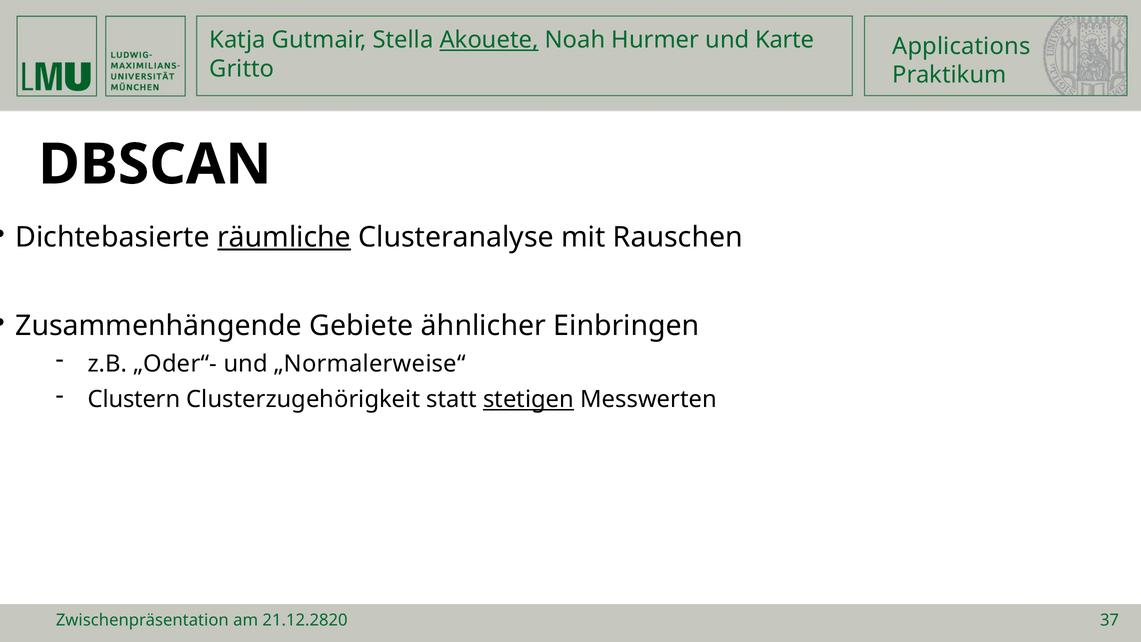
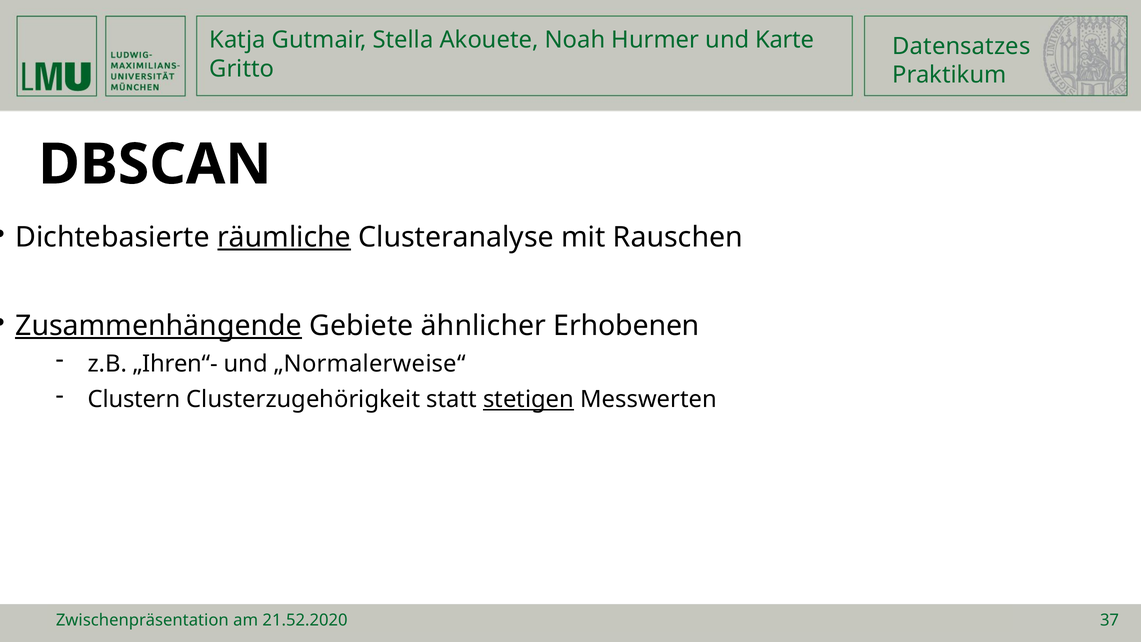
Akouete underline: present -> none (489, 40)
Applications: Applications -> Datensatzes (961, 46)
Zusammenhängende underline: none -> present (159, 326)
Einbringen: Einbringen -> Erhobenen (627, 326)
„Oder“-: „Oder“- -> „Ihren“- (175, 364)
21.12.2820: 21.12.2820 -> 21.52.2020 (305, 620)
